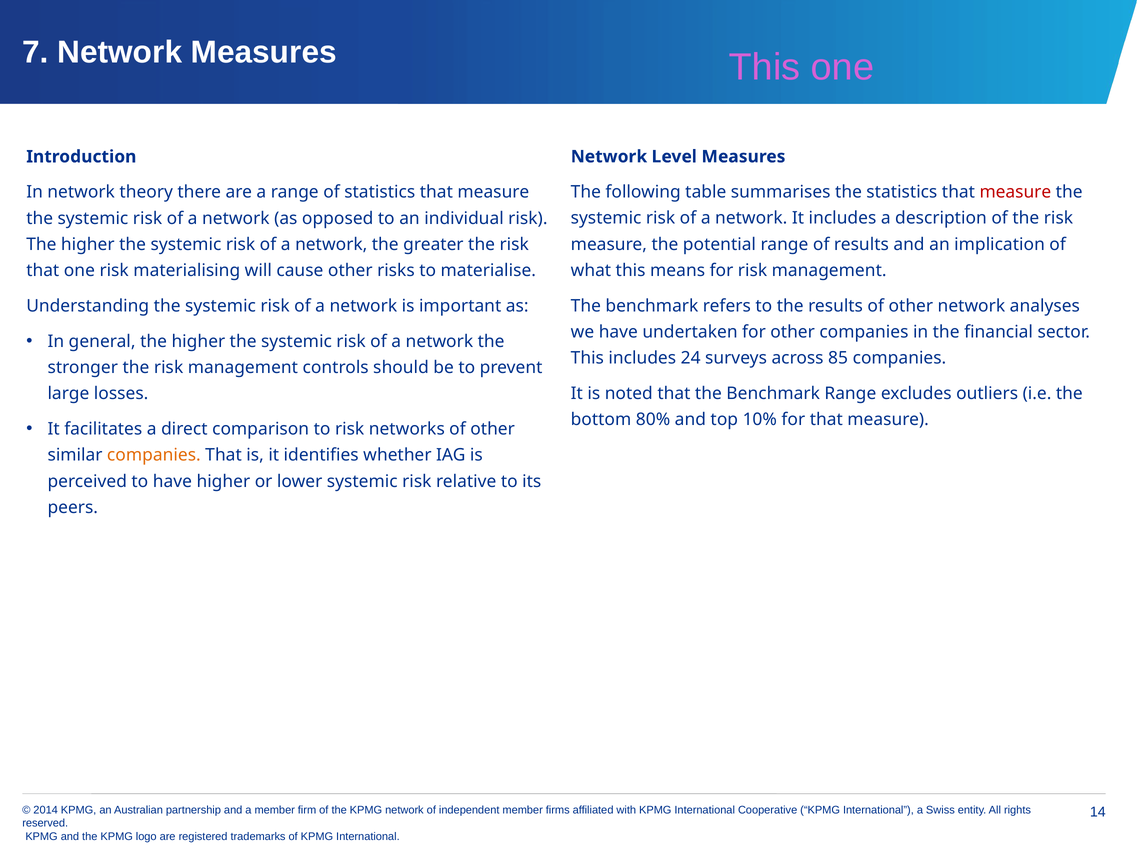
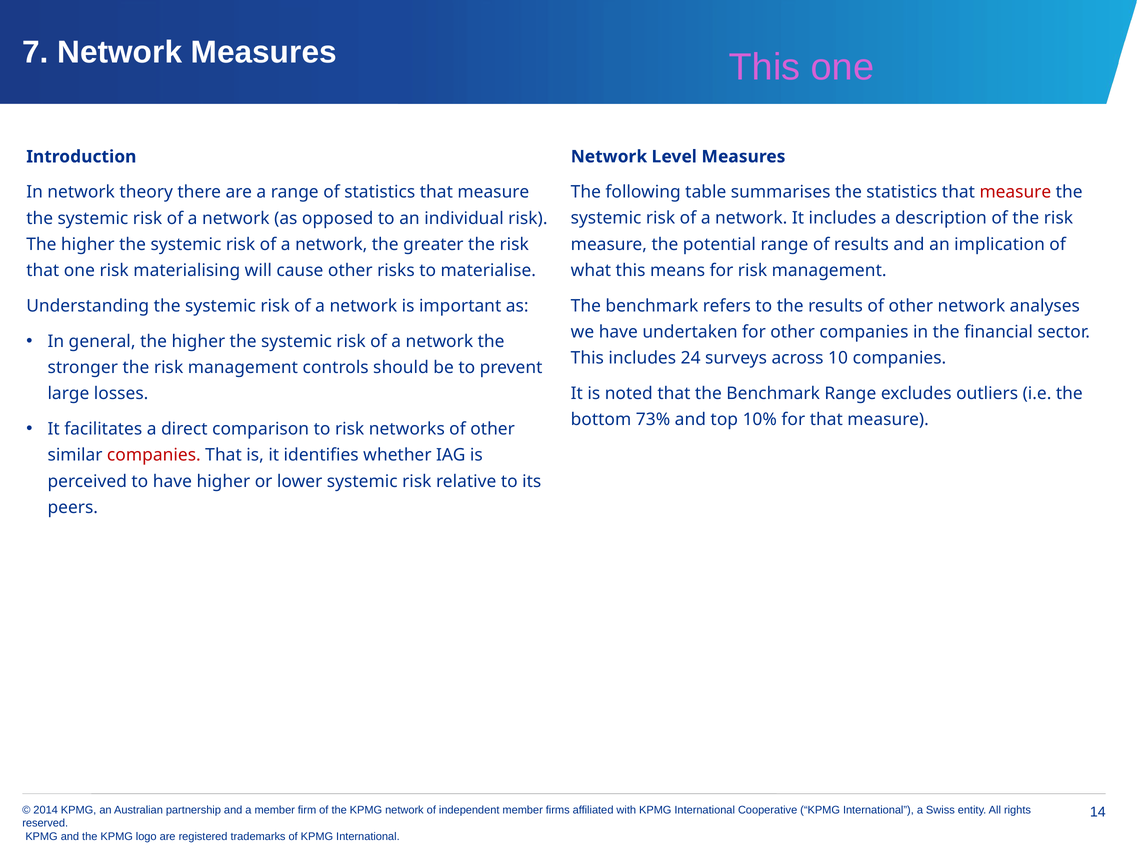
85: 85 -> 10 (838, 358)
80%: 80% -> 73% (653, 420)
companies colour: orange -> red (154, 455)
